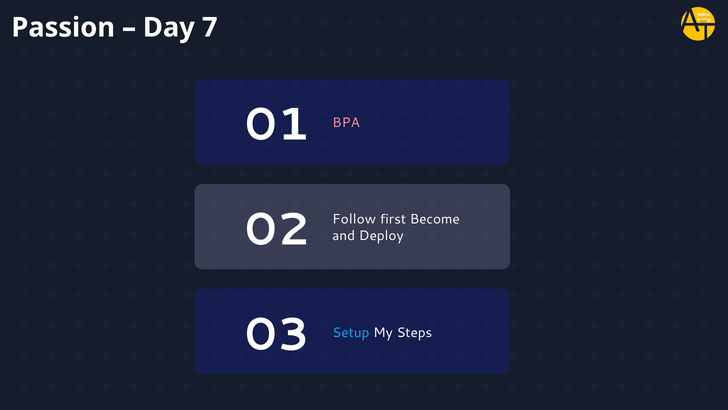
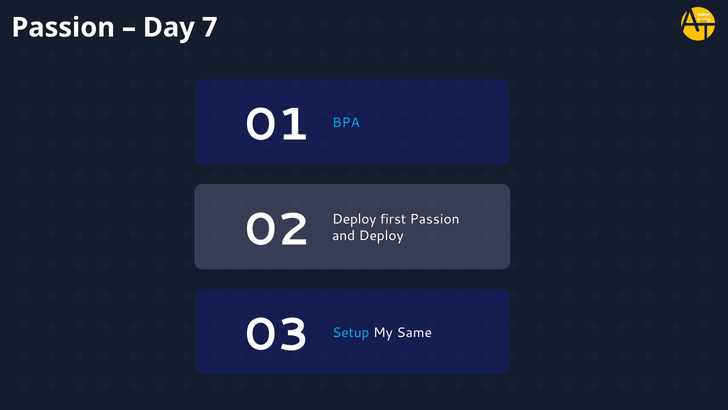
BPA colour: pink -> light blue (346, 122)
Follow: Follow -> Deploy (354, 219)
first Become: Become -> Passion (435, 219)
Steps: Steps -> Same (414, 332)
